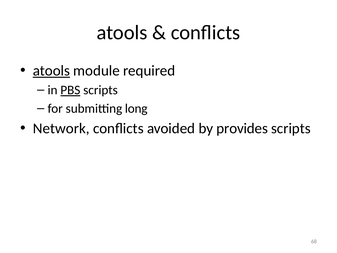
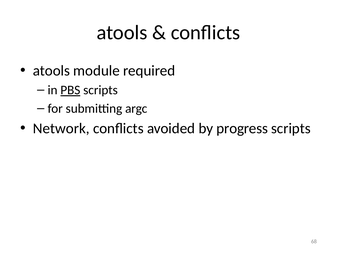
atools underline: present -> none (51, 71)
long: long -> argc (136, 108)
provides: provides -> progress (242, 128)
